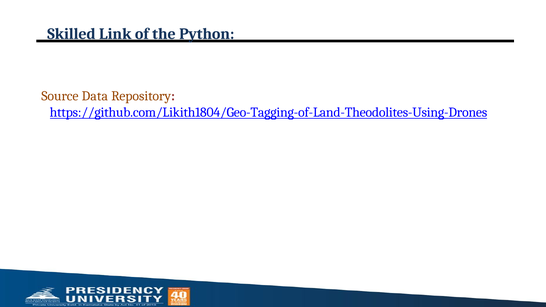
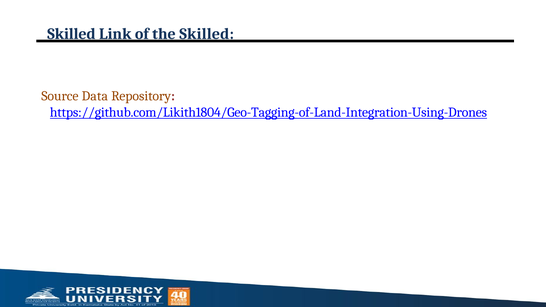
the Python: Python -> Skilled (207, 34)
https://github.com/Likith1804/Geo-Tagging-of-Land-Theodolites-Using-Drones: https://github.com/Likith1804/Geo-Tagging-of-Land-Theodolites-Using-Drones -> https://github.com/Likith1804/Geo-Tagging-of-Land-Integration-Using-Drones (268, 112)
